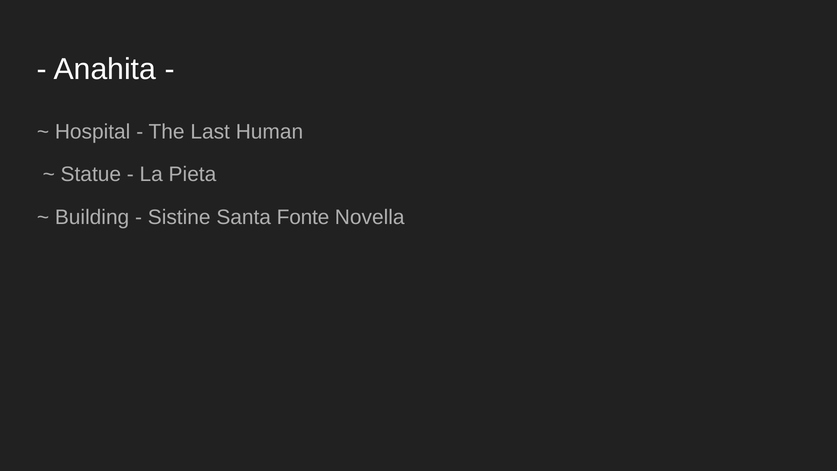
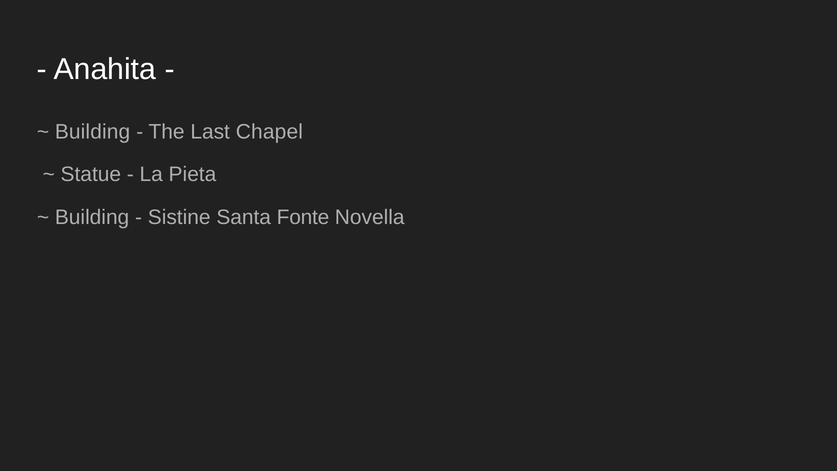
Hospital: Hospital -> Building (93, 132)
Human: Human -> Chapel (269, 132)
